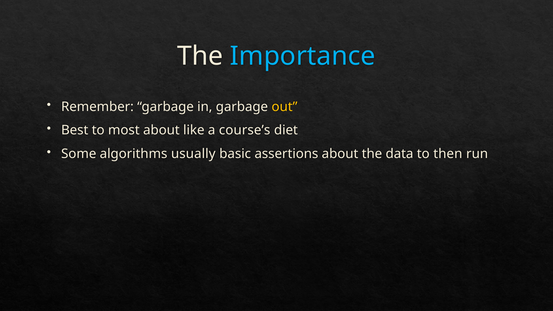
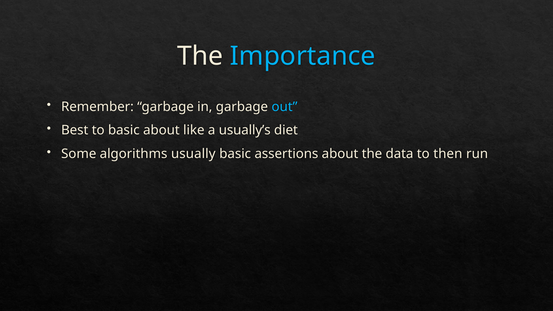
out colour: yellow -> light blue (285, 107)
to most: most -> basic (124, 130)
course’s: course’s -> usually’s (245, 130)
